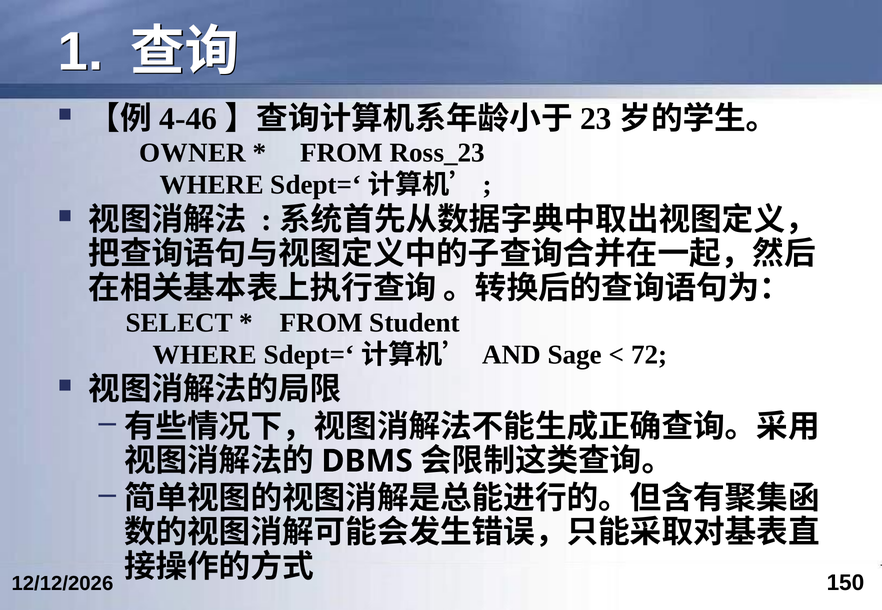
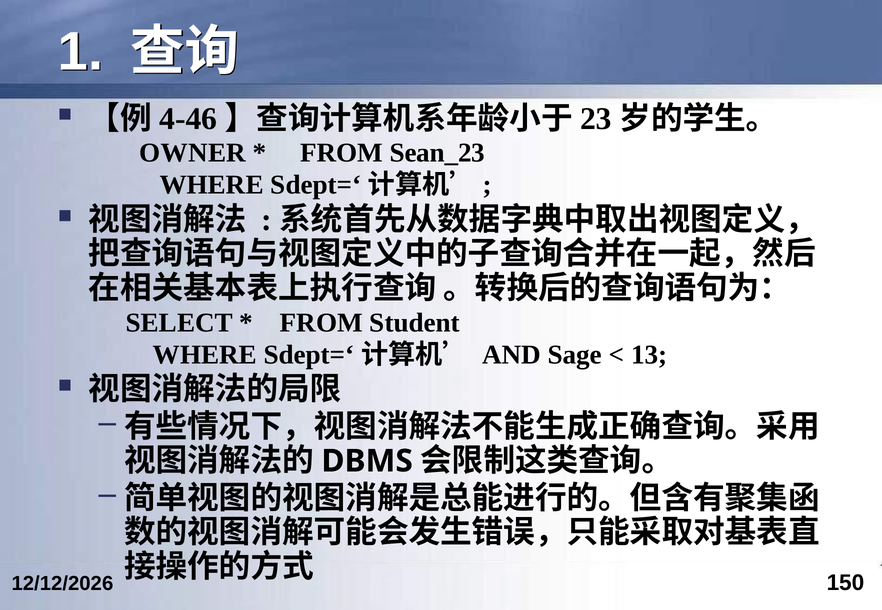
Ross_23: Ross_23 -> Sean_23 (437, 153)
72: 72 -> 13 (649, 355)
